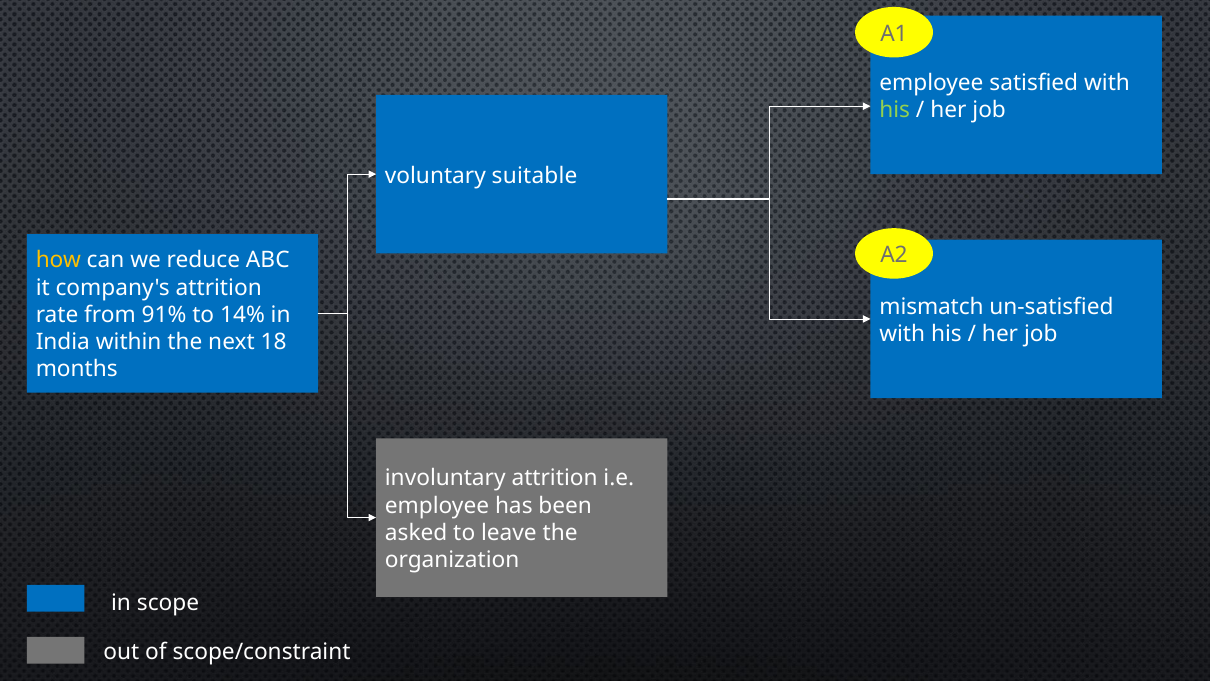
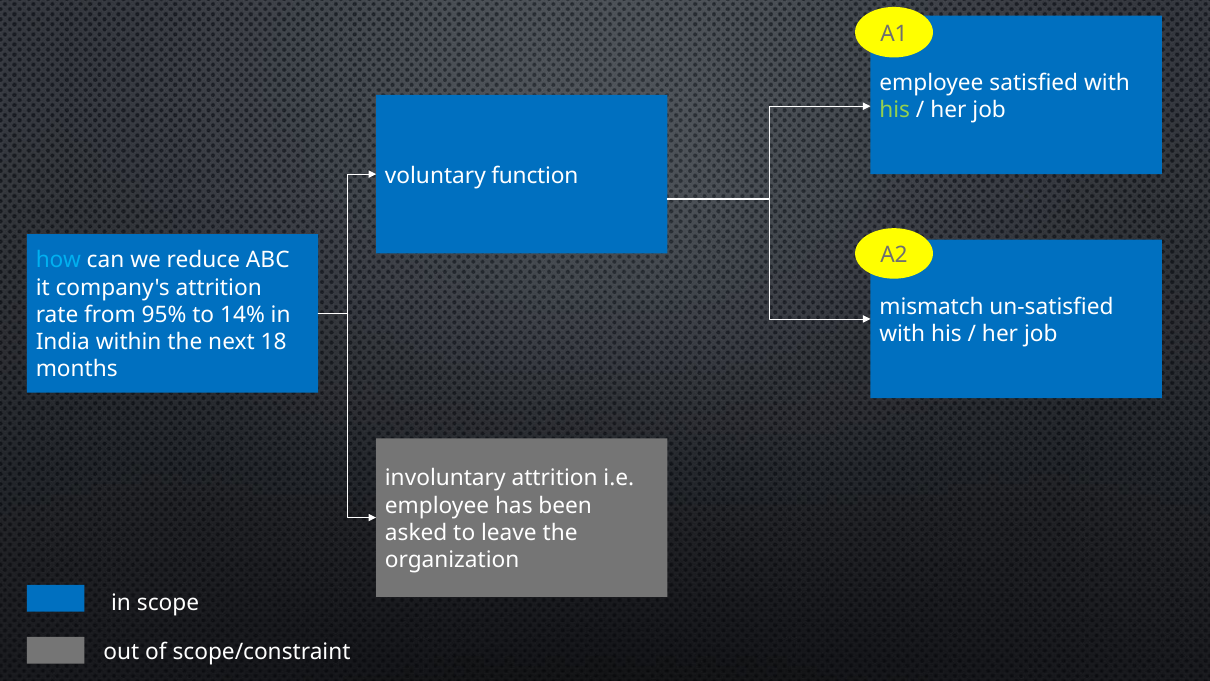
suitable: suitable -> function (535, 176)
how colour: yellow -> light blue (58, 260)
91%: 91% -> 95% (164, 315)
